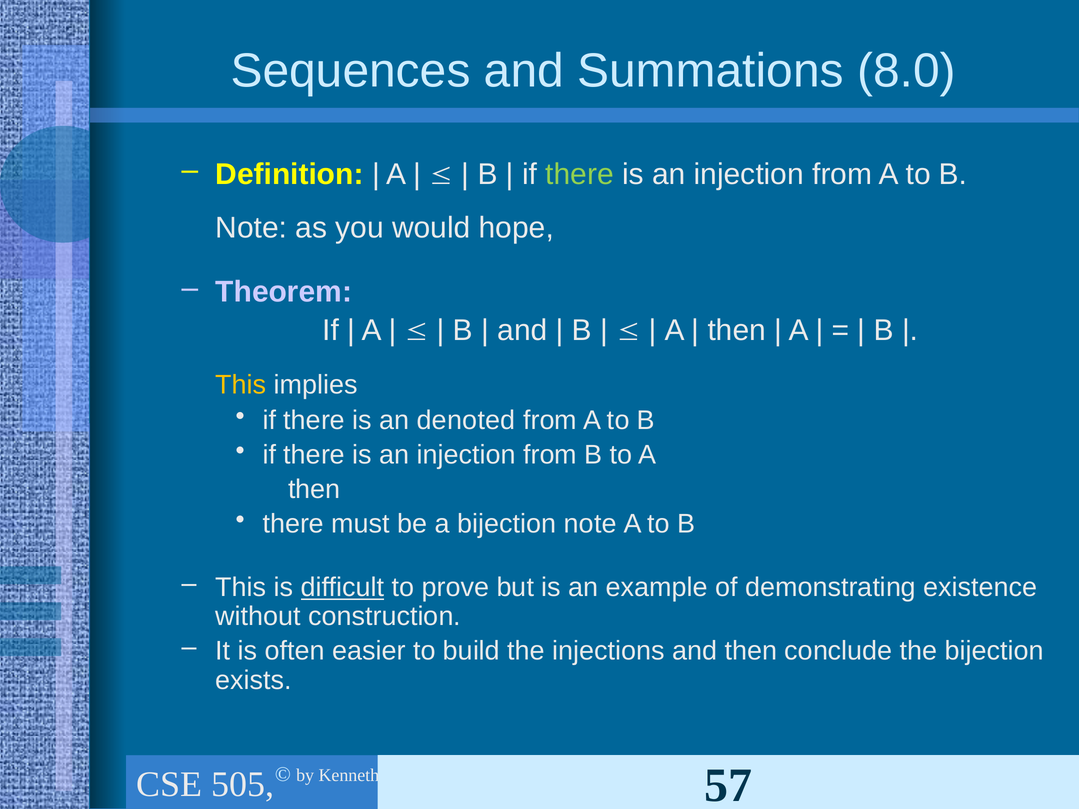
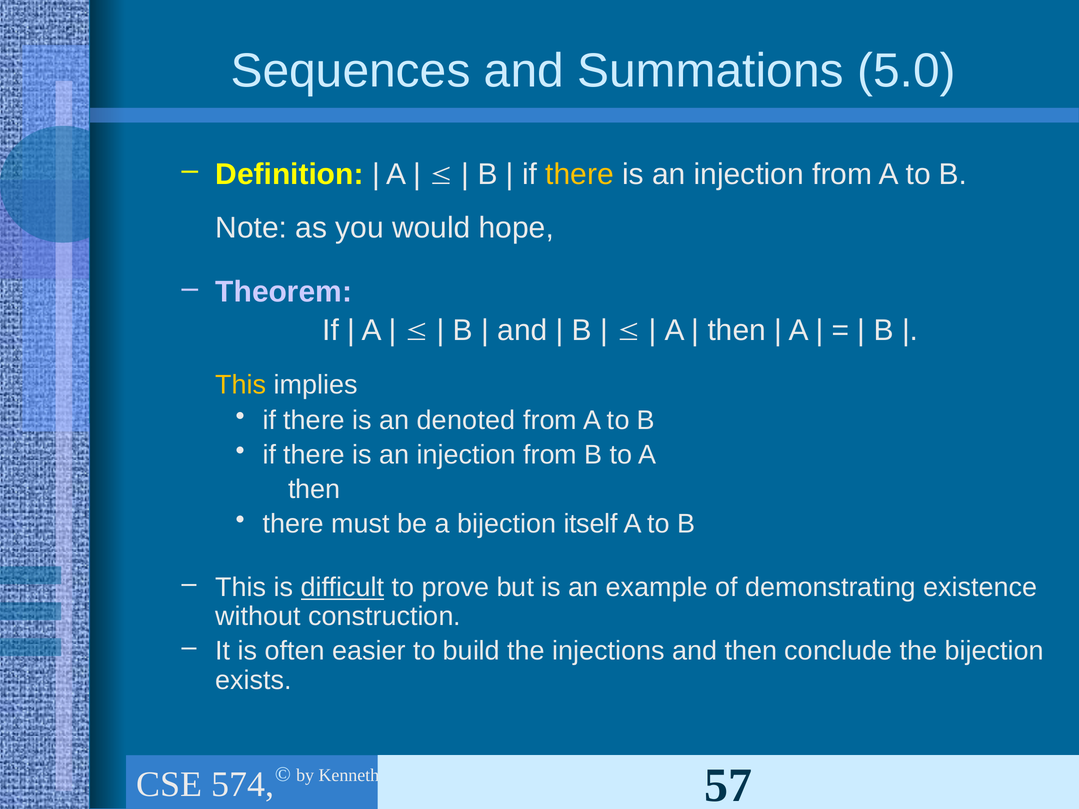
8.0: 8.0 -> 5.0 (906, 71)
there colour: light green -> yellow (580, 174)
bijection note: note -> itself (591, 524)
505: 505 -> 574 (243, 785)
